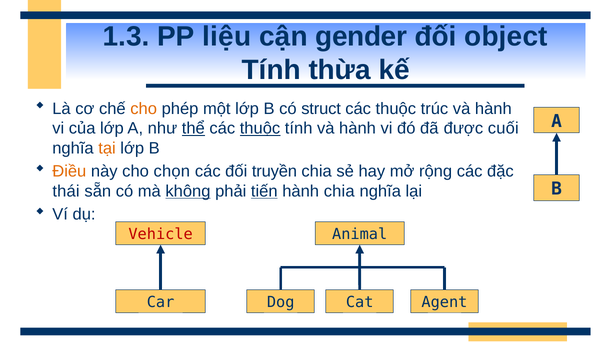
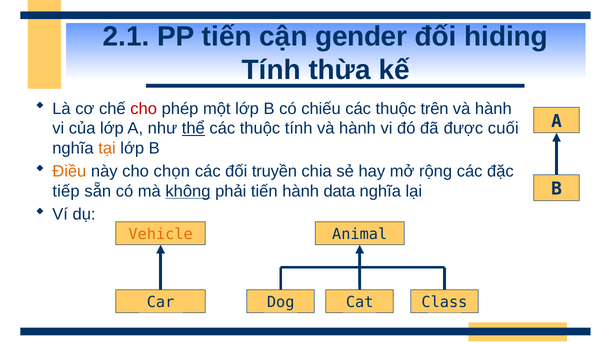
1.3: 1.3 -> 2.1 (126, 37)
PP liệu: liệu -> tiến (227, 37)
object: object -> hiding (506, 37)
cho colour: orange -> red (144, 109)
struct: struct -> chiếu (321, 109)
trúc: trúc -> trên (435, 109)
thuộc underline: present -> none (260, 129)
thái: thái -> tiếp (66, 192)
tiến underline: present -> none (264, 192)
hành chia: chia -> data (339, 192)
Vehicle colour: red -> orange (161, 235)
Agent: Agent -> Class (444, 303)
